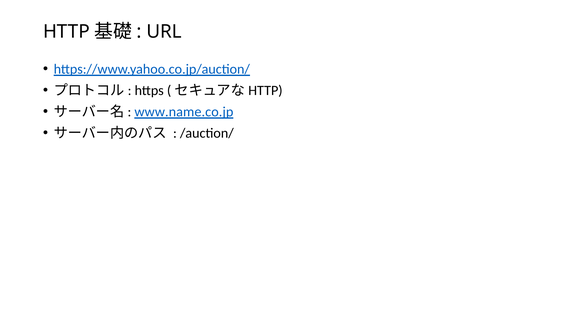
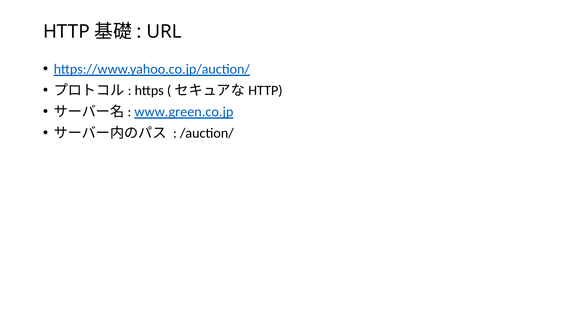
www.name.co.jp: www.name.co.jp -> www.green.co.jp (184, 112)
